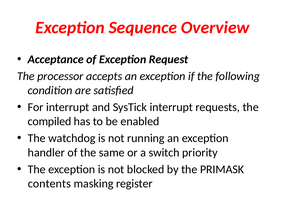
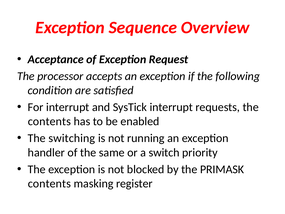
compiled: compiled -> contents (49, 121)
watchdog: watchdog -> switching (72, 138)
